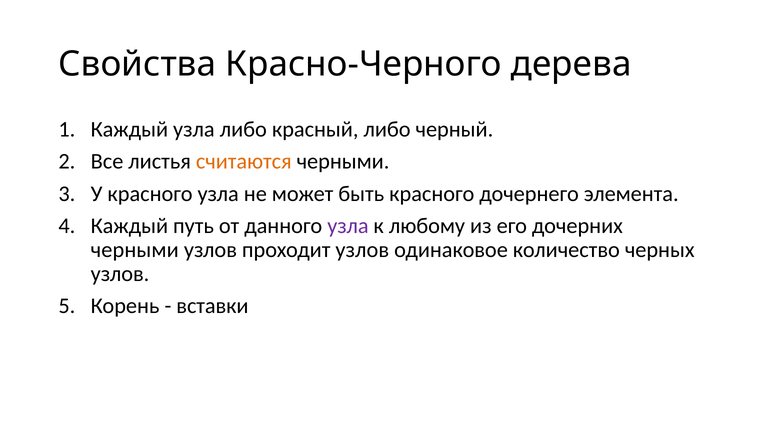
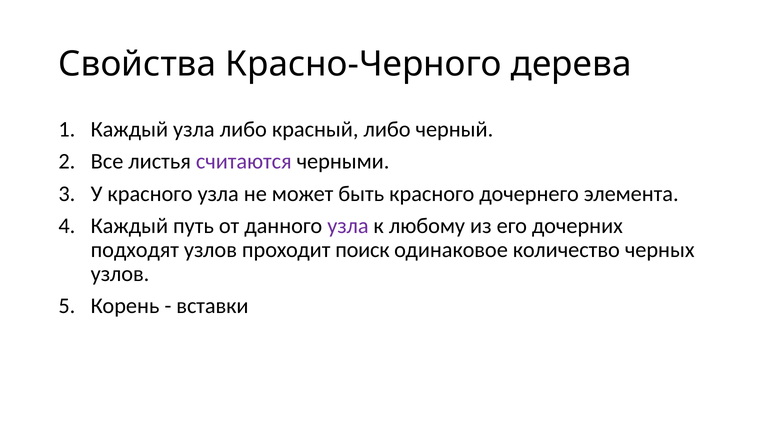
считаются colour: orange -> purple (244, 162)
черными: черными -> подходят (135, 250)
проходит узлов: узлов -> поиск (362, 250)
